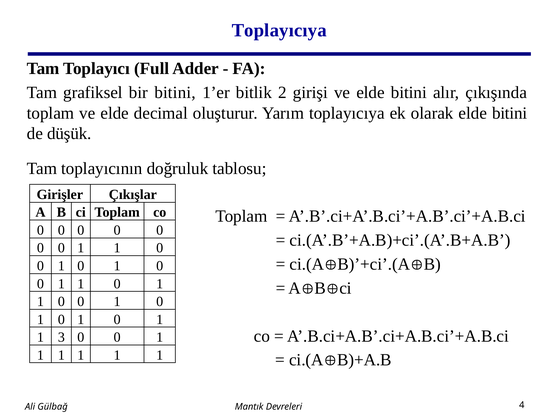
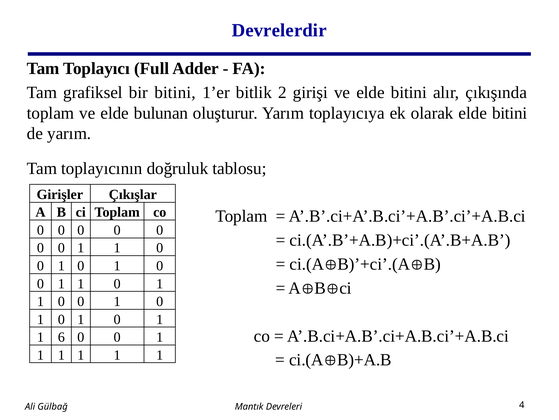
Toplayıcıya: Toplayıcıya -> Devrelerdir (279, 30)
decimal: decimal -> bulunan (161, 113)
de düşük: düşük -> yarım (69, 133)
3: 3 -> 6 (61, 337)
